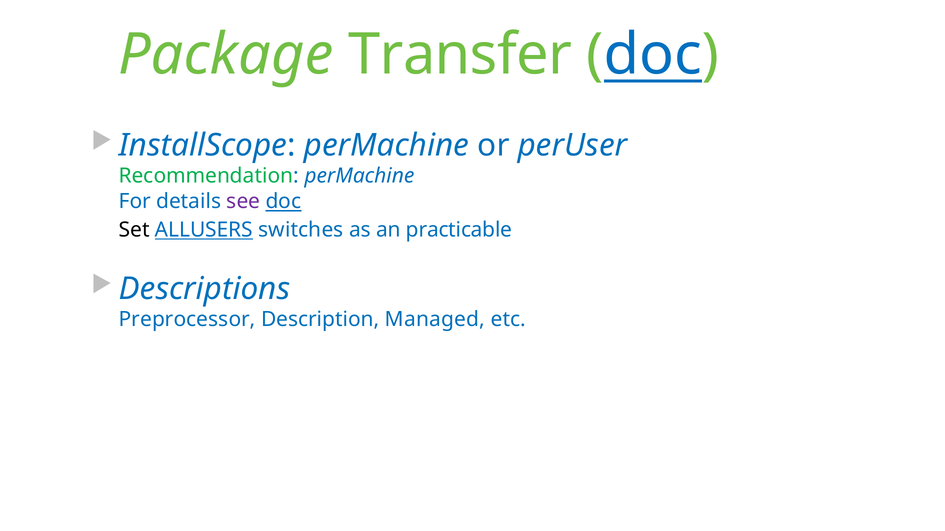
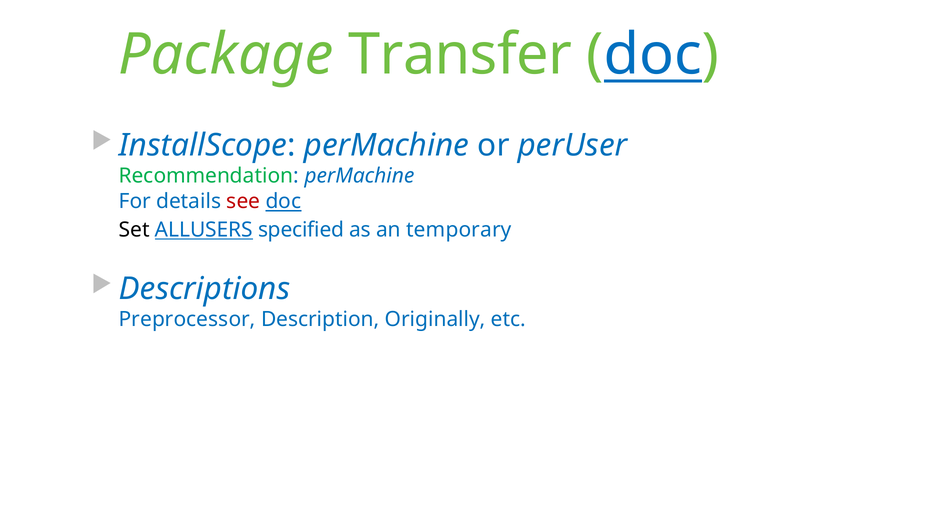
see colour: purple -> red (243, 201)
switches: switches -> specified (301, 230)
practicable: practicable -> temporary (459, 230)
Managed: Managed -> Originally (435, 320)
